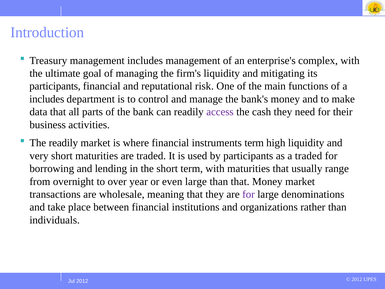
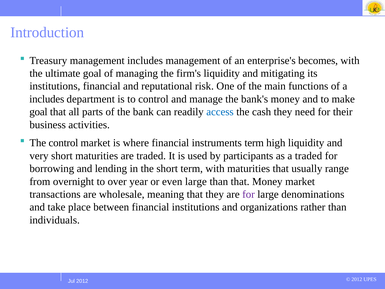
complex: complex -> becomes (318, 60)
participants: participants -> institutions (55, 86)
data: data -> goal (38, 112)
access colour: purple -> blue (220, 112)
The readily: readily -> control (63, 143)
